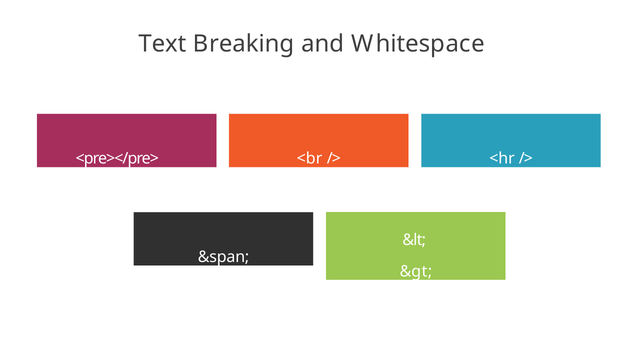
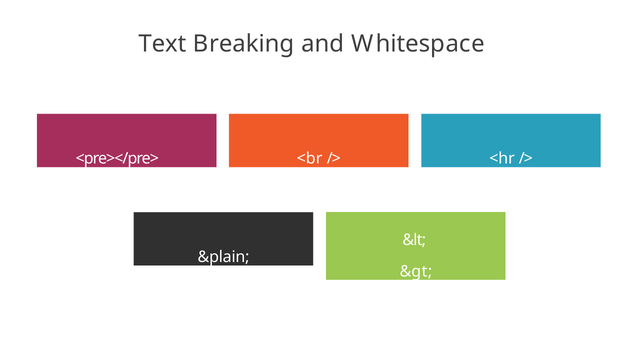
&span: &span -> &plain (224, 257)
